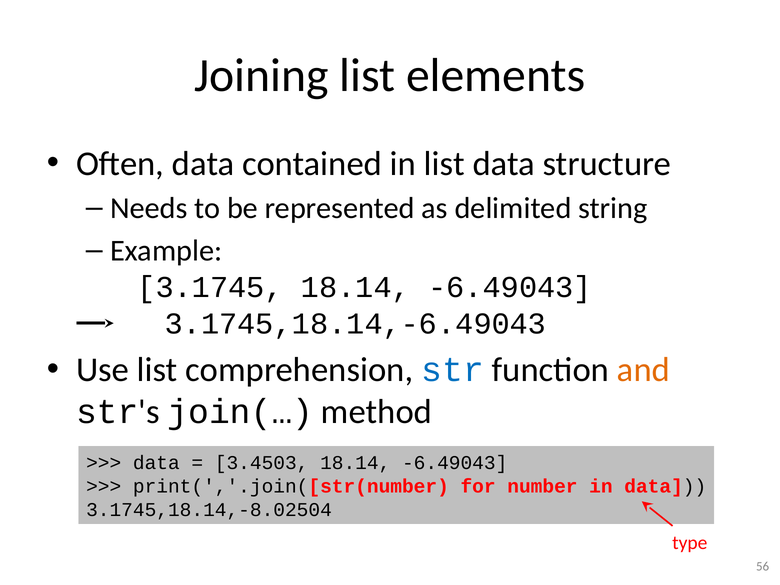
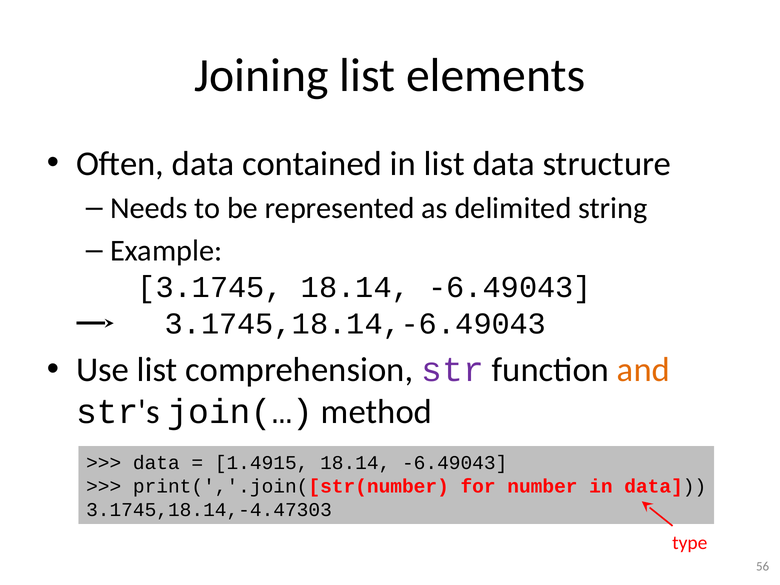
str colour: blue -> purple (453, 370)
3.4503: 3.4503 -> 1.4915 (262, 463)
3.1745,18.14,-8.02504: 3.1745,18.14,-8.02504 -> 3.1745,18.14,-4.47303 (209, 510)
